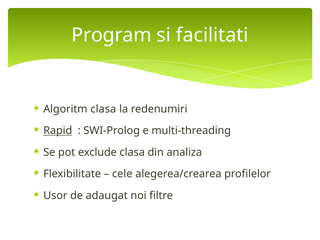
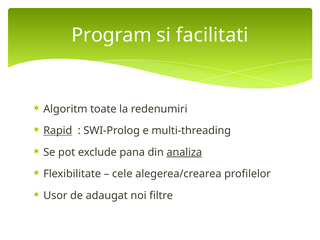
Algoritm clasa: clasa -> toate (103, 109)
exclude clasa: clasa -> pana (132, 152)
analiza underline: none -> present (184, 152)
